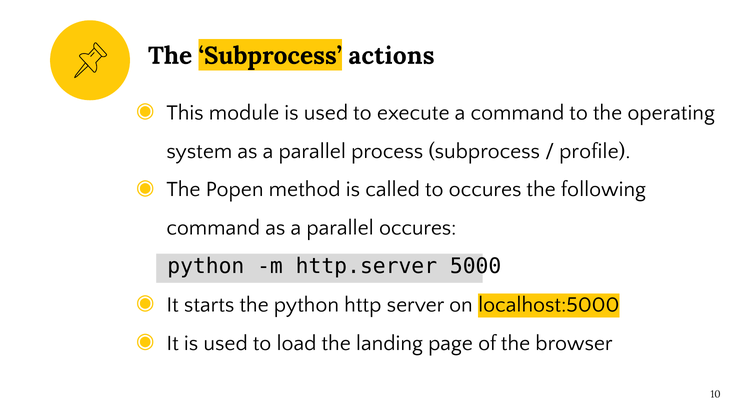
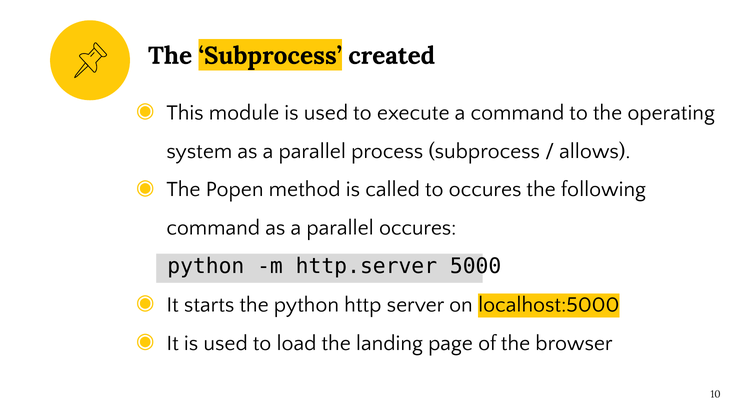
actions: actions -> created (392, 56)
profile: profile -> allows (595, 151)
